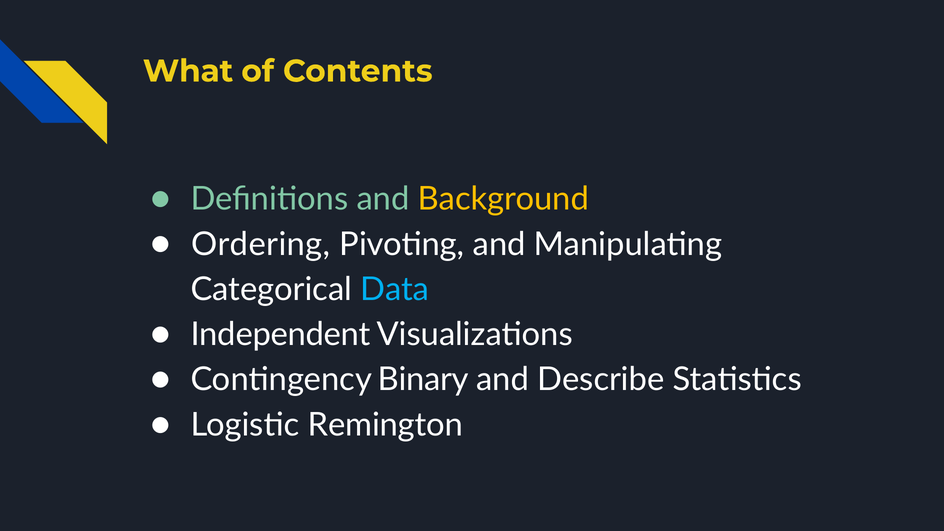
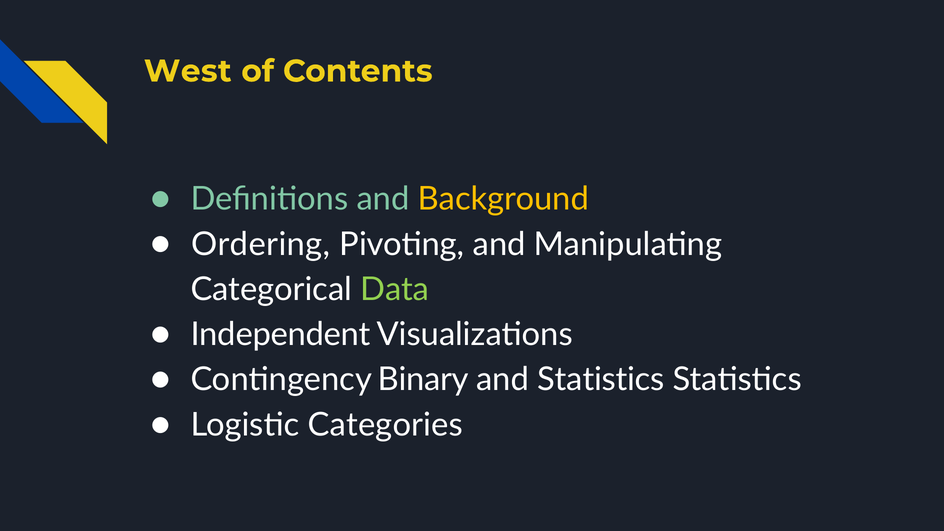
What: What -> West (188, 71)
Data colour: light blue -> light green (395, 289)
and Describe: Describe -> Statistics (601, 380)
Remington: Remington -> Categories (385, 425)
